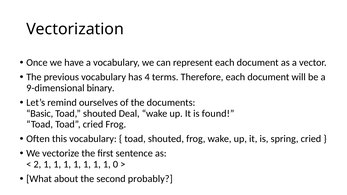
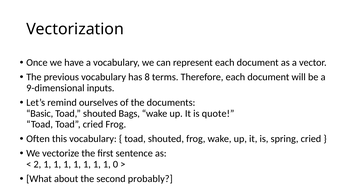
4: 4 -> 8 (147, 77)
binary: binary -> inputs (101, 88)
Deal: Deal -> Bags (129, 114)
found: found -> quote (218, 114)
